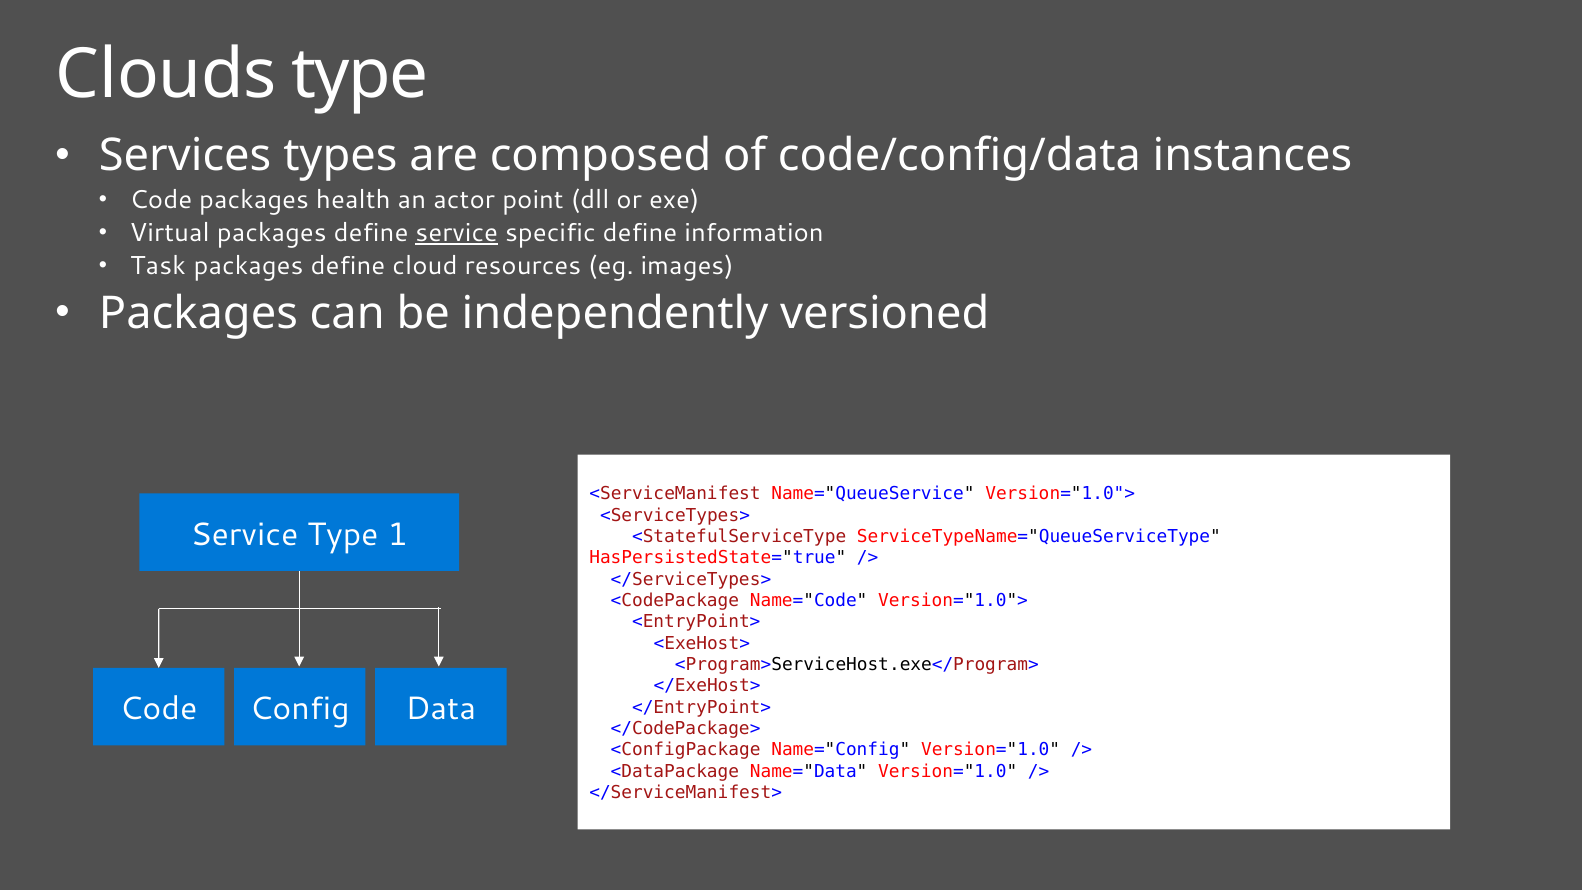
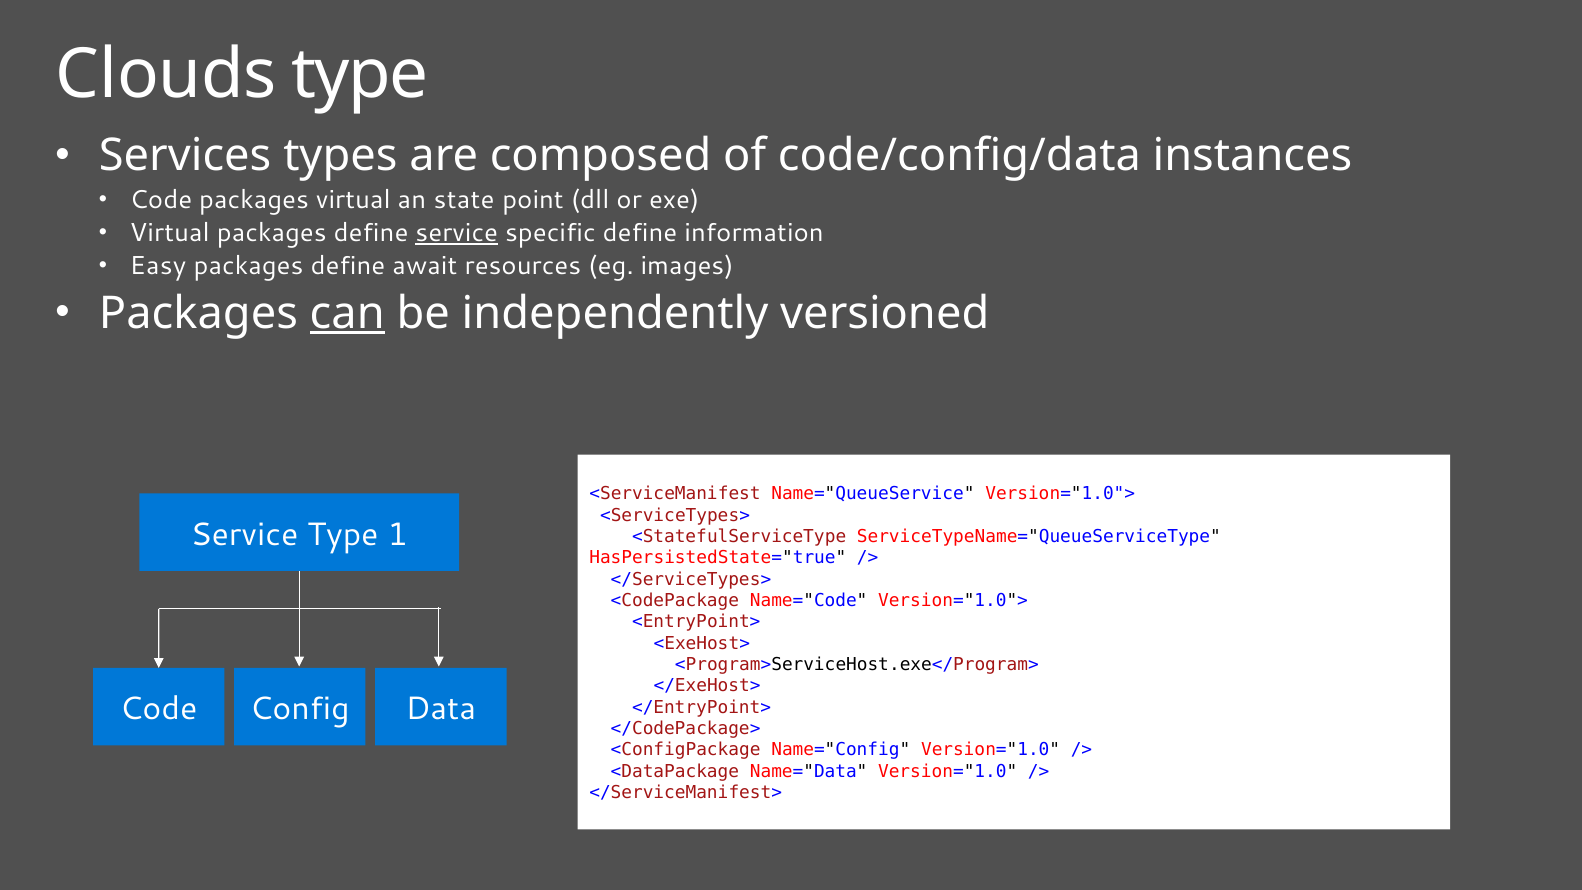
packages health: health -> virtual (353, 199)
actor: actor -> state (464, 199)
Task: Task -> Easy (158, 266)
cloud: cloud -> await (425, 266)
can underline: none -> present (347, 313)
